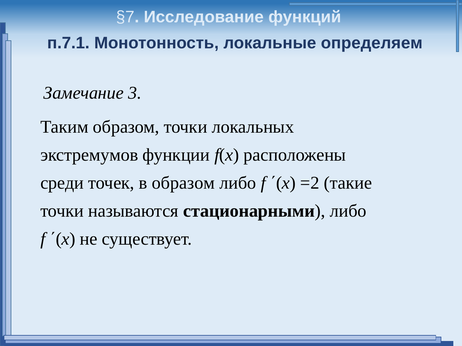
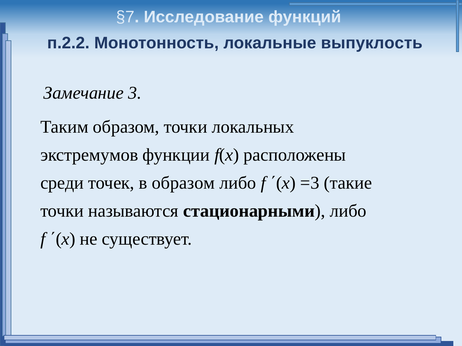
п.7.1: п.7.1 -> п.2.2 (68, 43)
определяем: определяем -> выпуклость (372, 43)
=2: =2 -> =3 (310, 183)
